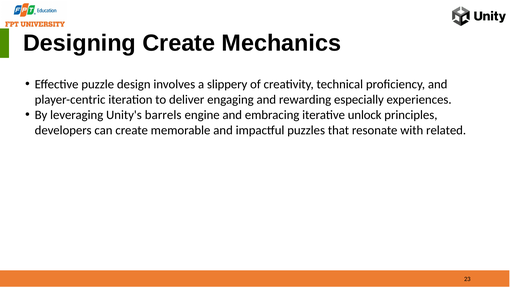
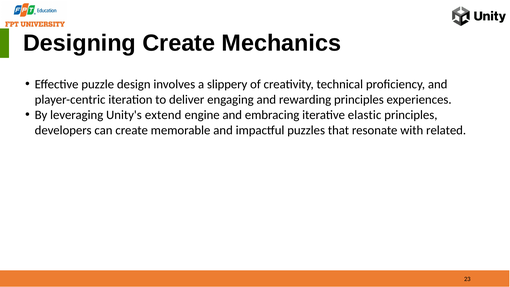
rewarding especially: especially -> principles (359, 100)
barrels: barrels -> extend (163, 115)
unlock: unlock -> elastic (365, 115)
